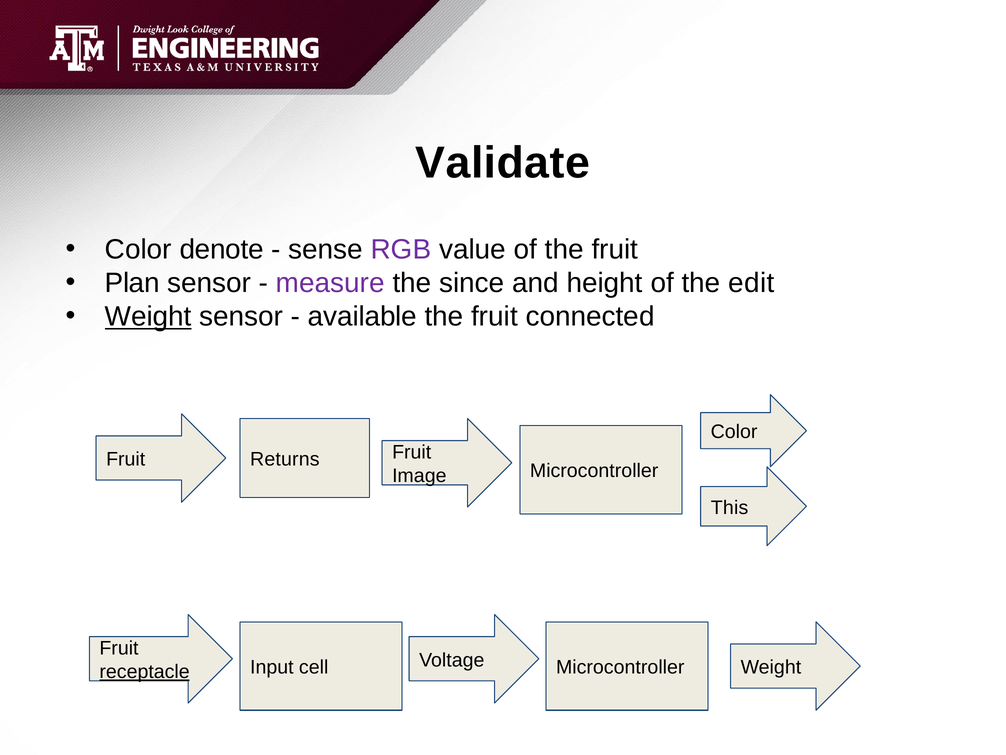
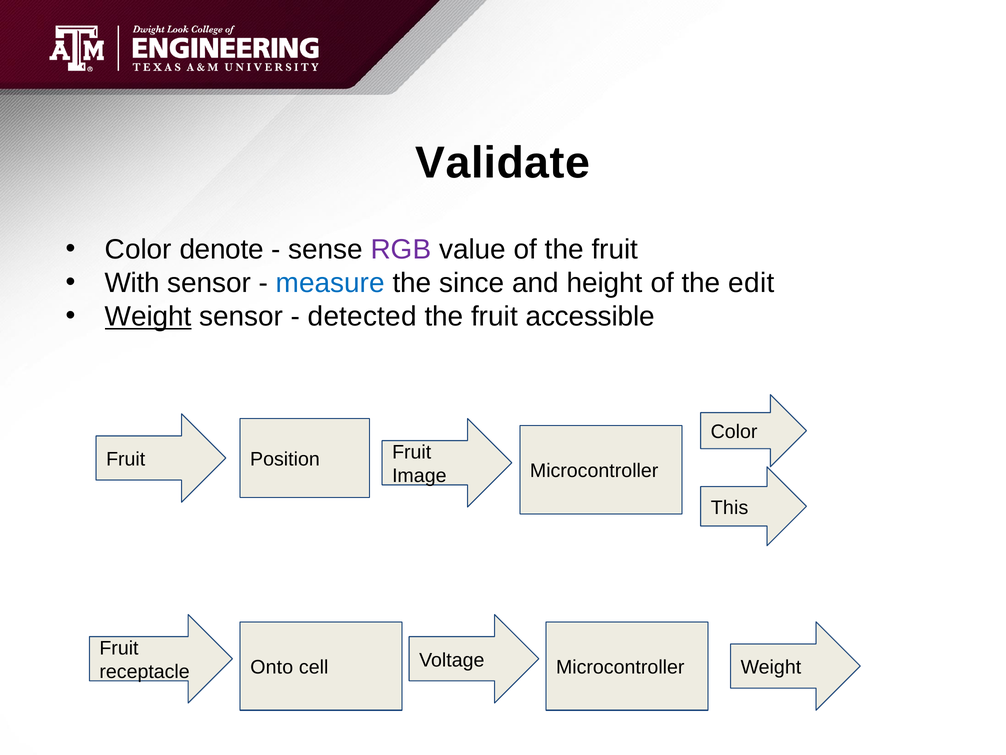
Plan: Plan -> With (132, 283)
measure colour: purple -> blue (330, 283)
available: available -> detected (362, 316)
connected: connected -> accessible (590, 316)
Returns: Returns -> Position (285, 459)
Input: Input -> Onto (272, 667)
receptacle underline: present -> none (145, 671)
